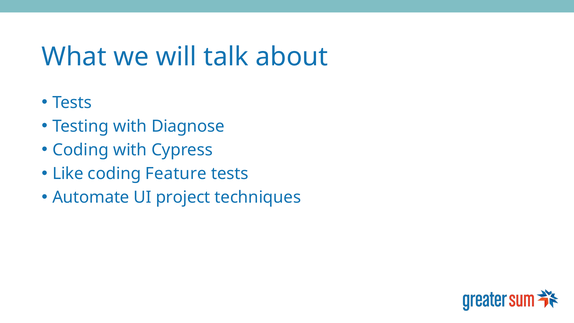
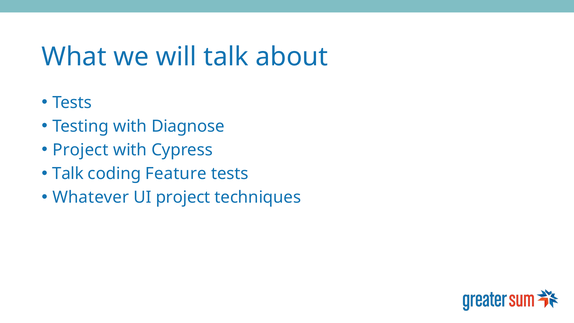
Coding: Coding -> Project (81, 150)
Like: Like -> Talk (68, 174)
Automate: Automate -> Whatever (91, 197)
